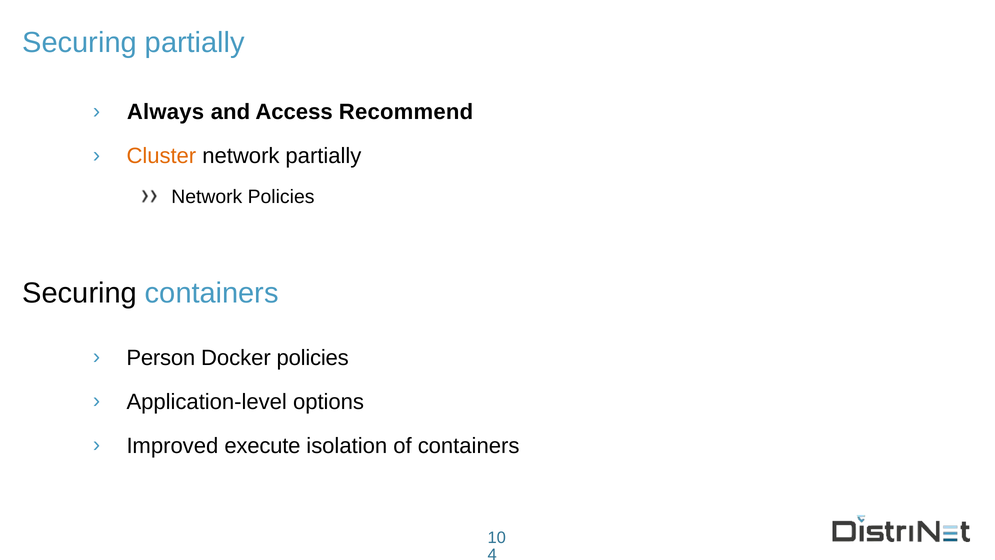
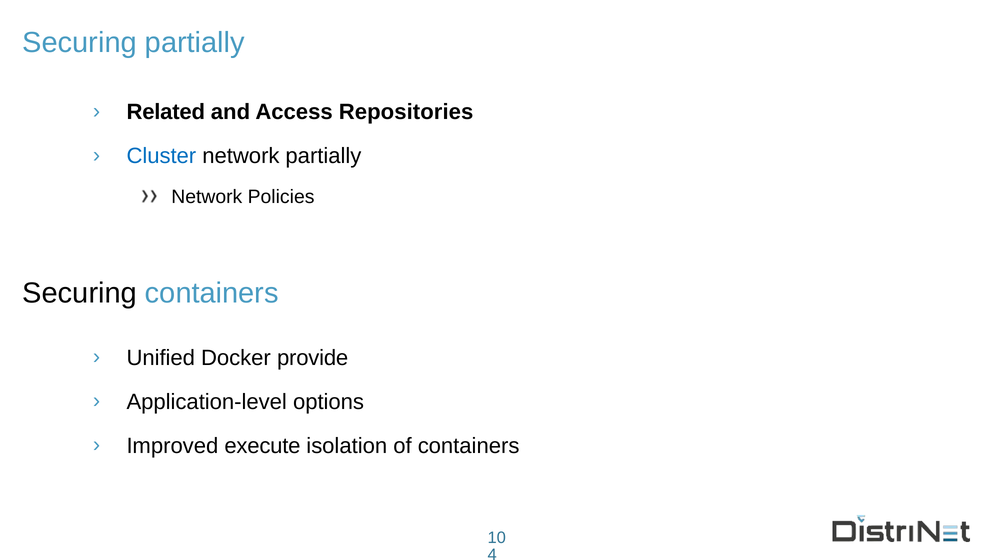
Always: Always -> Related (166, 112)
Recommend: Recommend -> Repositories (406, 112)
Cluster colour: orange -> blue (161, 156)
Person: Person -> Unified (161, 358)
Docker policies: policies -> provide (313, 358)
